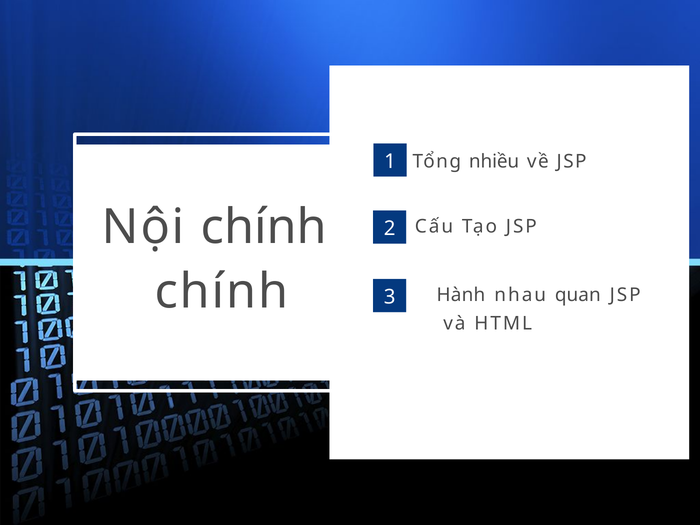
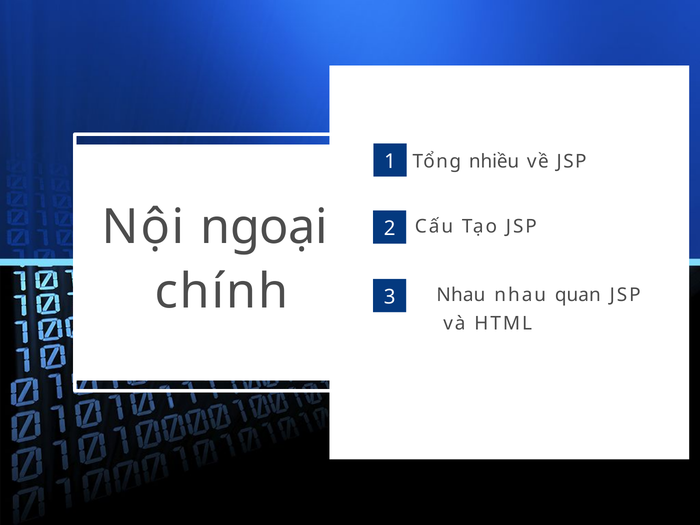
Nội chính: chính -> ngoại (264, 227)
3 Hành: Hành -> Nhau (461, 295)
